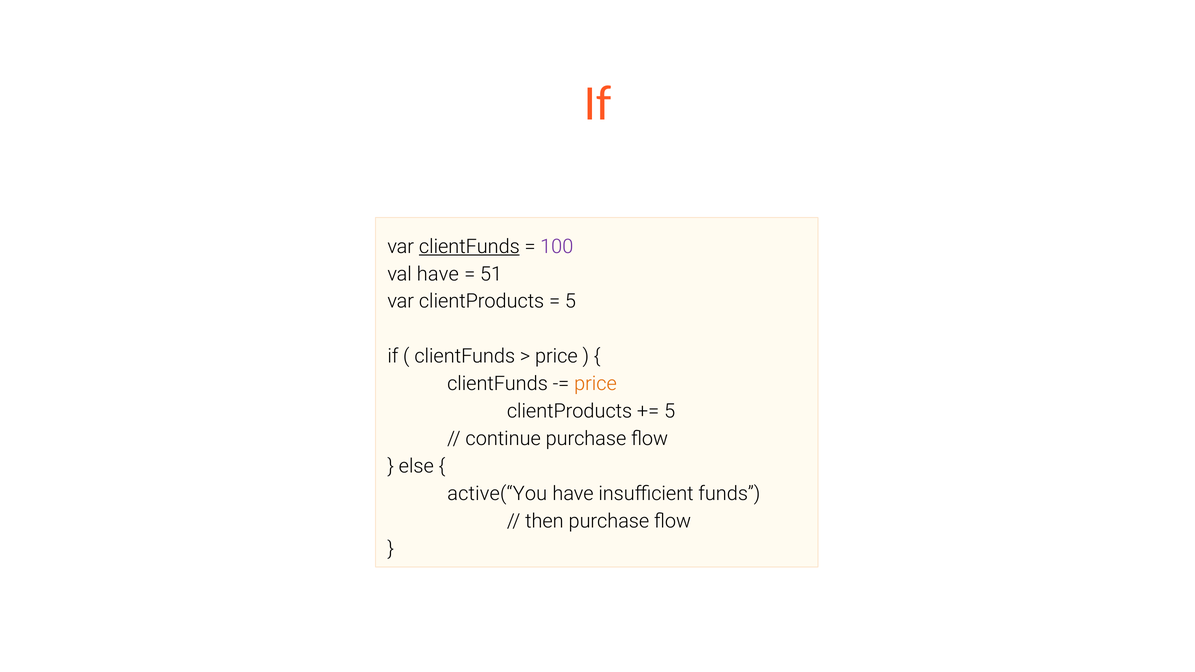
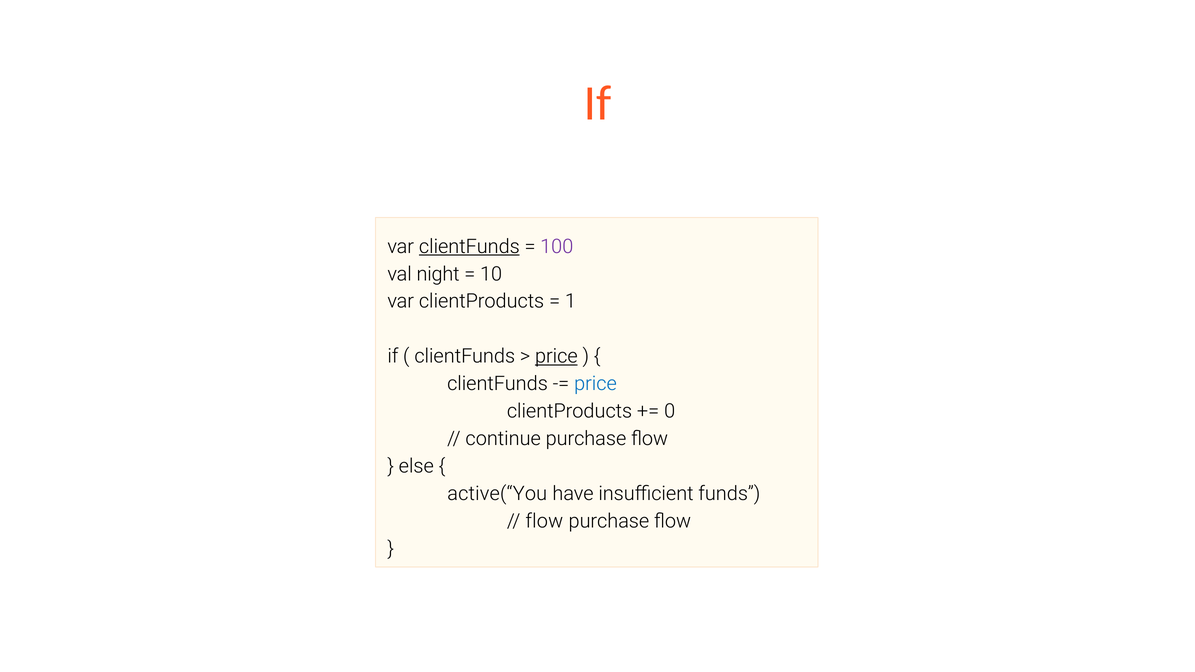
val have: have -> night (438, 274)
51: 51 -> 10 (491, 274)
5: 5 -> 1 (570, 301)
price underline: none -> present (556, 356)
price colour: orange -> blue (595, 384)
5: 5 -> 0 (670, 411)
then: then -> flow (544, 521)
